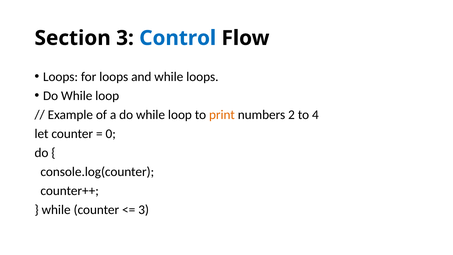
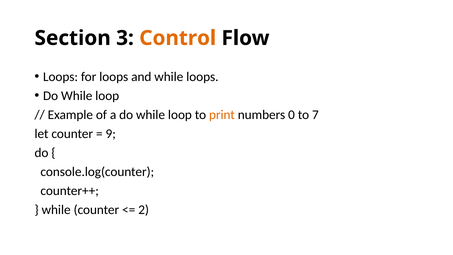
Control colour: blue -> orange (178, 38)
2: 2 -> 0 (292, 115)
4: 4 -> 7 (315, 115)
0: 0 -> 9 (111, 134)
3: 3 -> 2 (144, 210)
